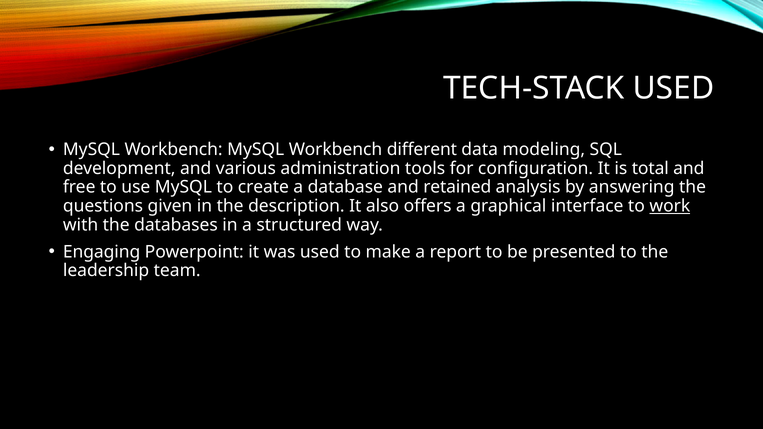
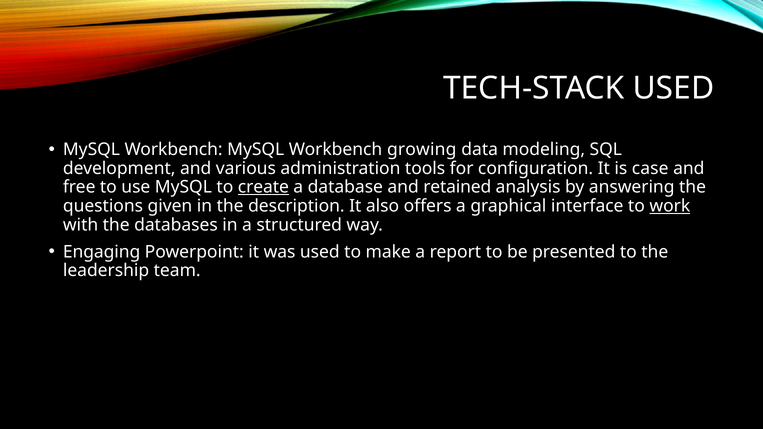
different: different -> growing (422, 150)
total: total -> case (650, 168)
create underline: none -> present (263, 187)
